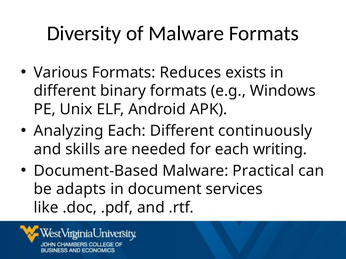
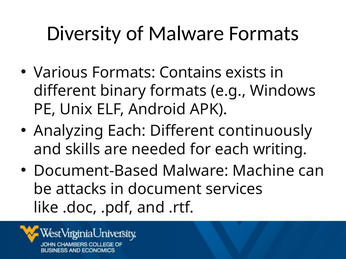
Reduces: Reduces -> Contains (191, 73)
Practical: Practical -> Machine (263, 171)
adapts: adapts -> attacks (81, 189)
